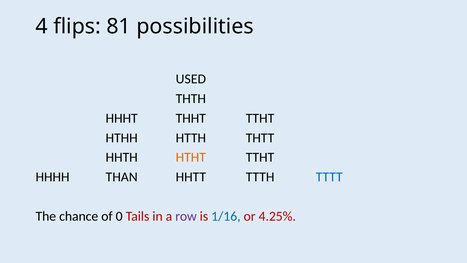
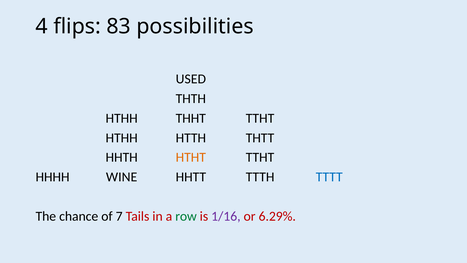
81: 81 -> 83 (119, 26)
HHHT: HHHT -> HTHH (122, 118)
THAN: THAN -> WINE (122, 177)
0: 0 -> 7 (119, 216)
row colour: purple -> green (186, 216)
1/16 colour: blue -> purple (226, 216)
4.25%: 4.25% -> 6.29% (277, 216)
